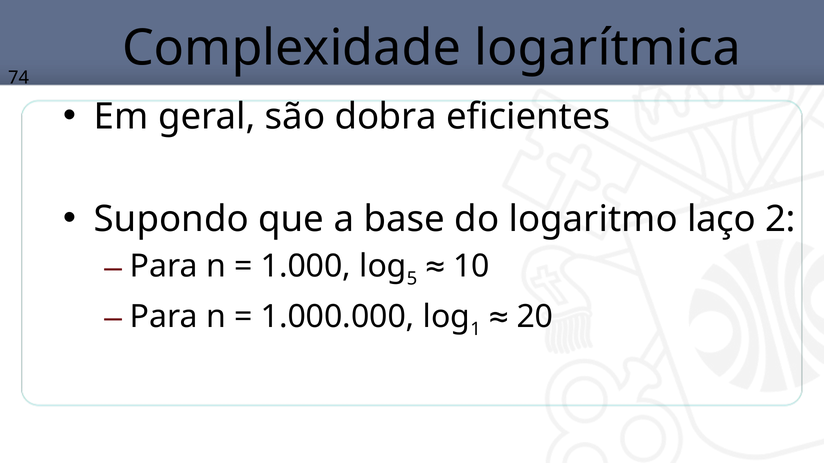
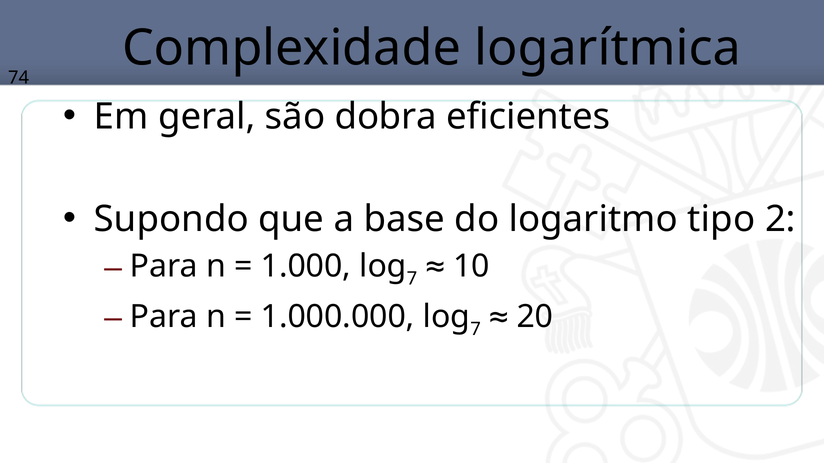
laço: laço -> tipo (721, 219)
5: 5 -> 7 (412, 279)
1: 1 -> 7 (476, 329)
